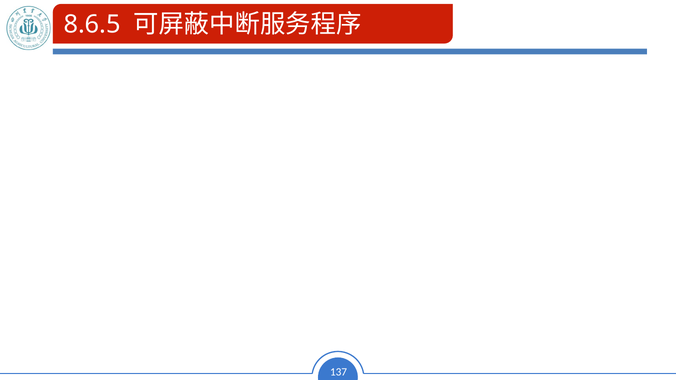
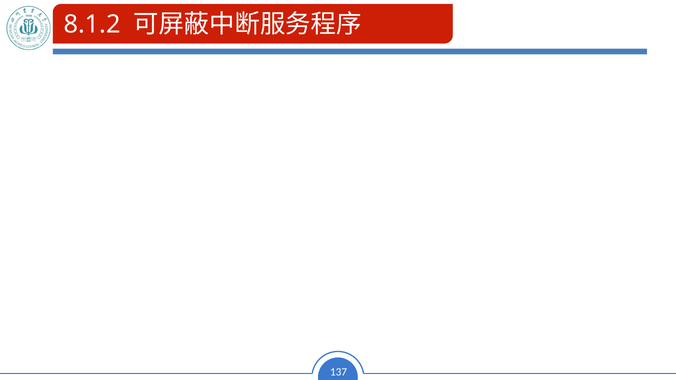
8.6.5: 8.6.5 -> 8.1.2 (92, 24)
